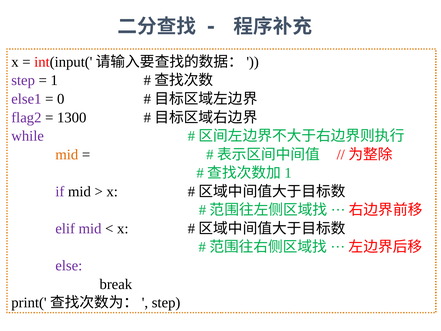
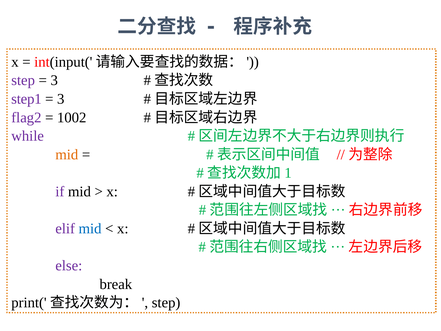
1: 1 -> 3 (54, 80)
else1: else1 -> step1 (26, 99)
0: 0 -> 3 (61, 99)
1300: 1300 -> 1002 (72, 117)
mid colour: purple -> blue (90, 228)
